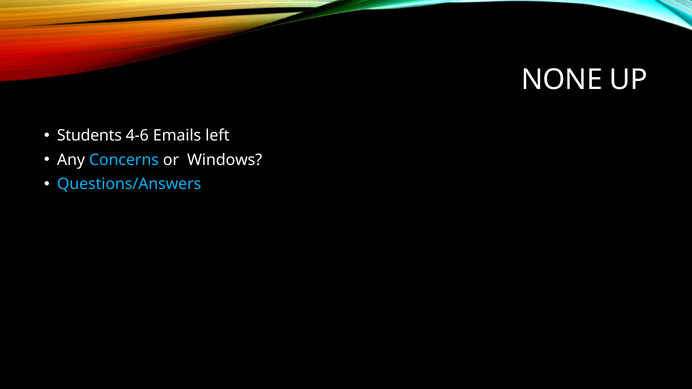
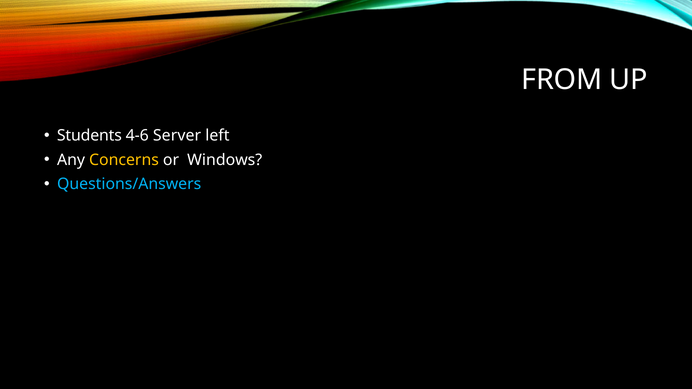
NONE: NONE -> FROM (562, 80)
Emails: Emails -> Server (177, 136)
Concerns colour: light blue -> yellow (124, 160)
